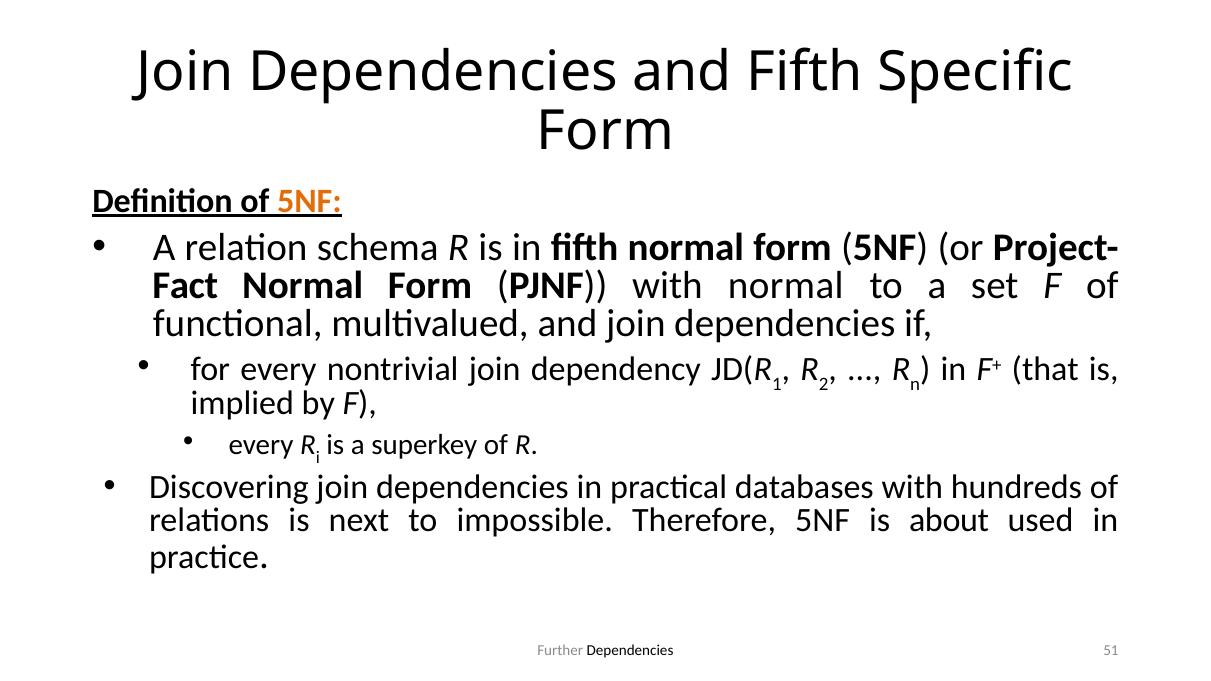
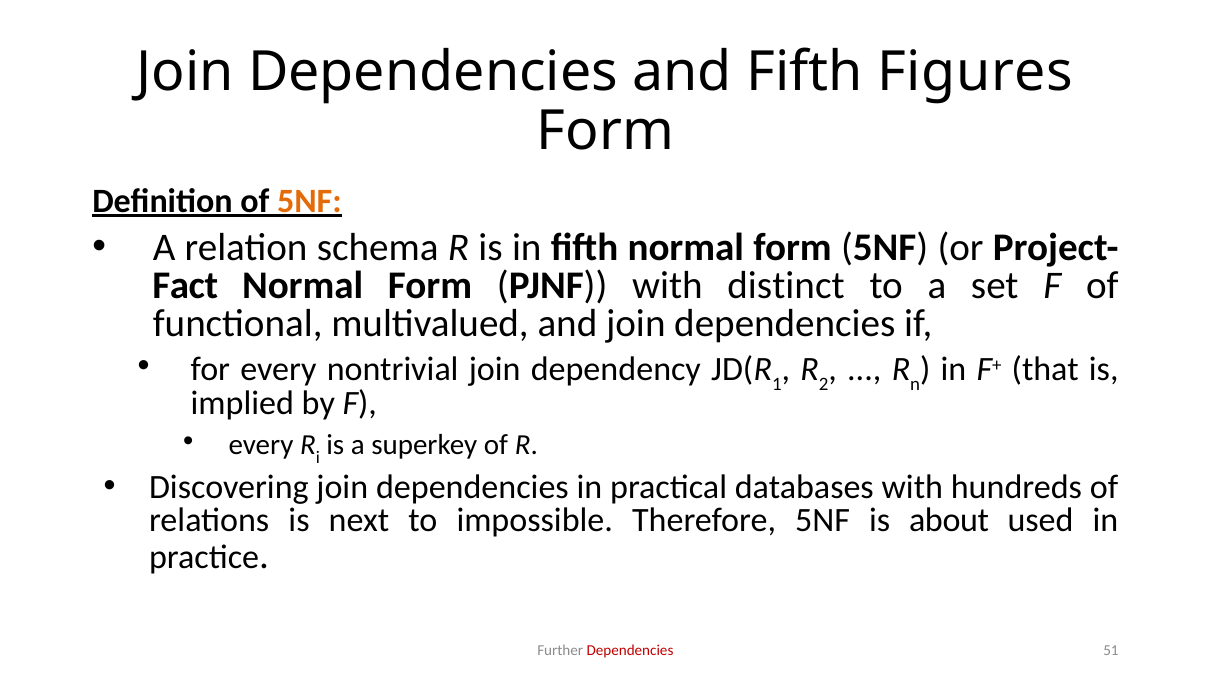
Specific: Specific -> Figures (975, 72)
with normal: normal -> distinct (786, 286)
Dependencies colour: black -> red (630, 650)
